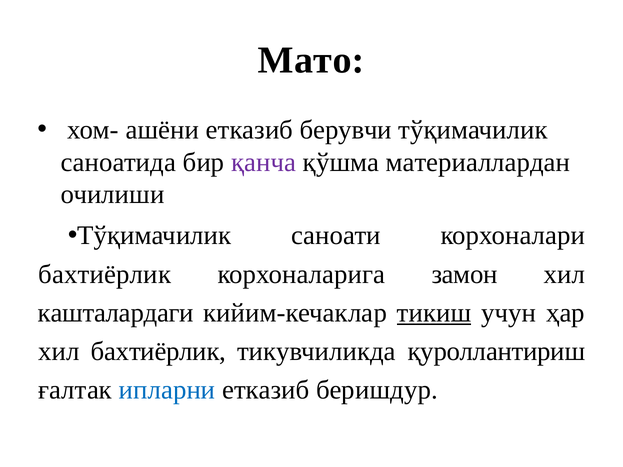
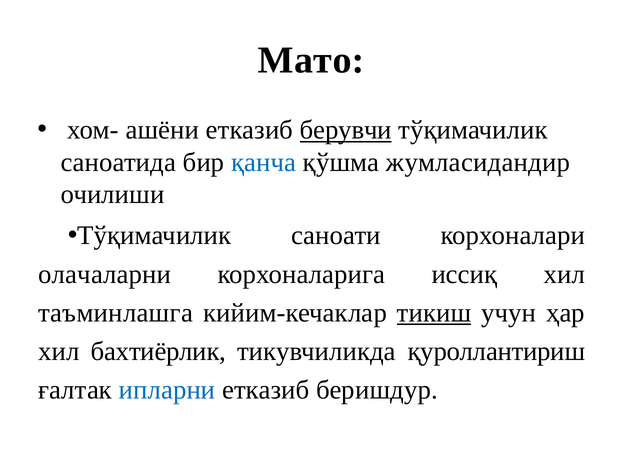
берувчи underline: none -> present (346, 130)
қанча colour: purple -> blue (264, 162)
материаллардан: материаллардан -> жумласидандир (478, 162)
бахтиёрлик: бахтиёрлик -> олачаларни (105, 274)
замон: замон -> иссиқ (464, 274)
кашталардаги: кашталардаги -> таъминлашга (116, 313)
